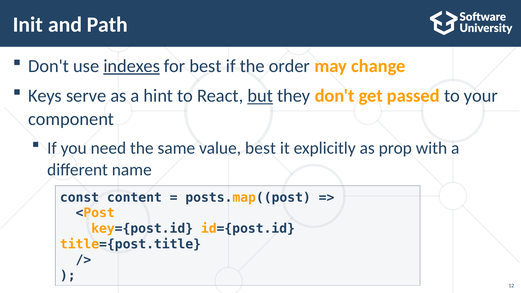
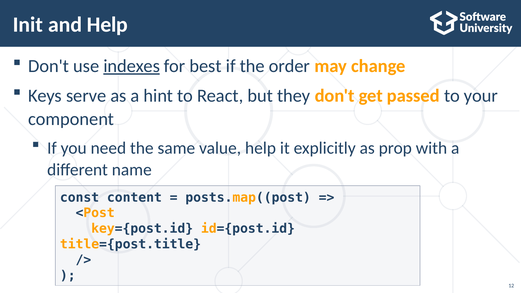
and Path: Path -> Help (107, 25)
but underline: present -> none (260, 96)
value best: best -> help (261, 148)
